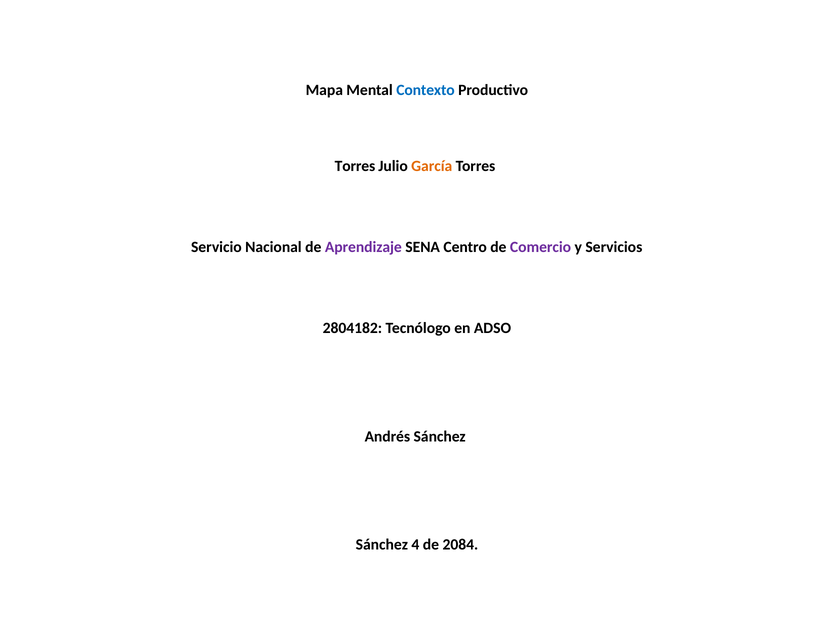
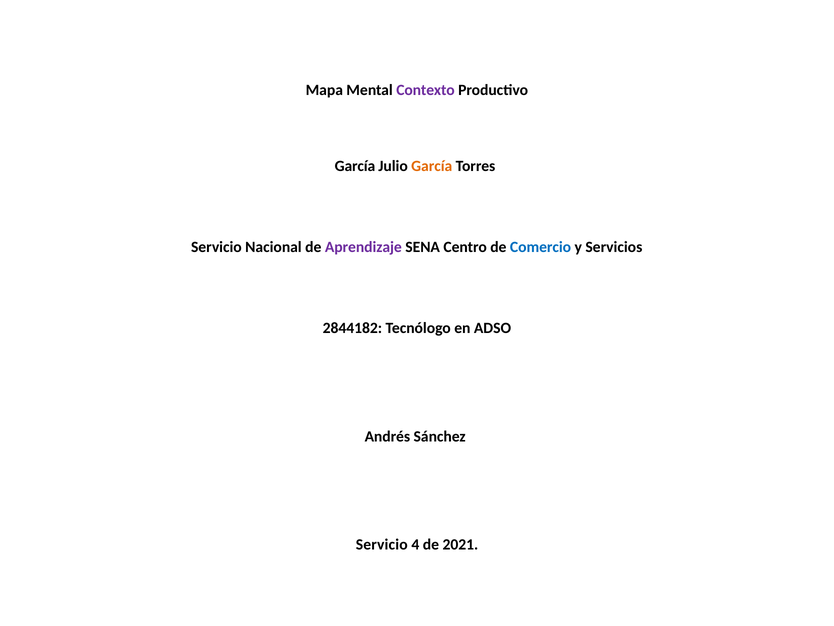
Contexto colour: blue -> purple (426, 90)
Torres: Torres -> García (355, 166)
Comercio colour: purple -> blue (541, 247)
2804182: 2804182 -> 2844182 (352, 328)
Sánchez: Sánchez -> Servicio (382, 544)
2084: 2084 -> 2021 (460, 544)
